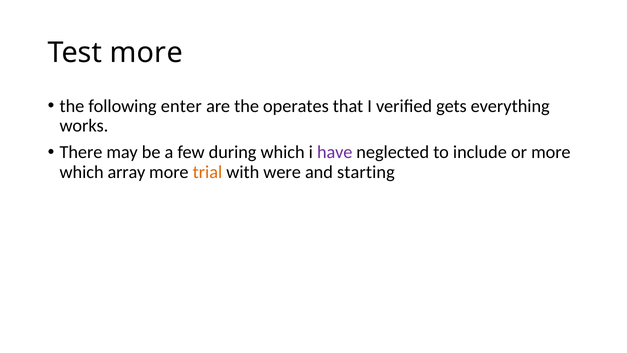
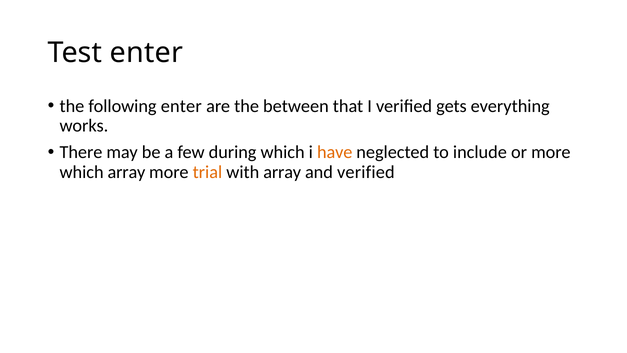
Test more: more -> enter (146, 53)
operates: operates -> between (296, 106)
have colour: purple -> orange (335, 152)
with were: were -> array (282, 172)
and starting: starting -> verified (366, 172)
